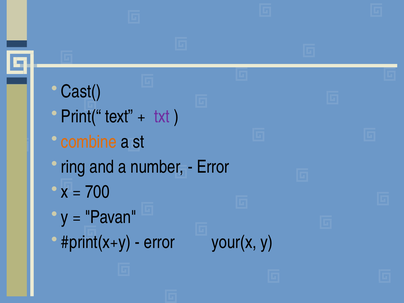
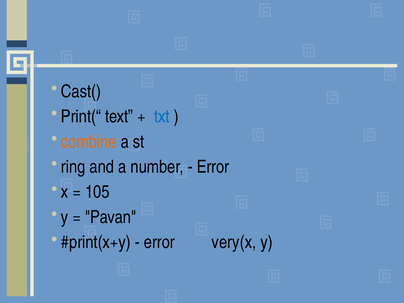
txt colour: purple -> blue (162, 117)
700: 700 -> 105 (97, 192)
your(x: your(x -> very(x (234, 242)
